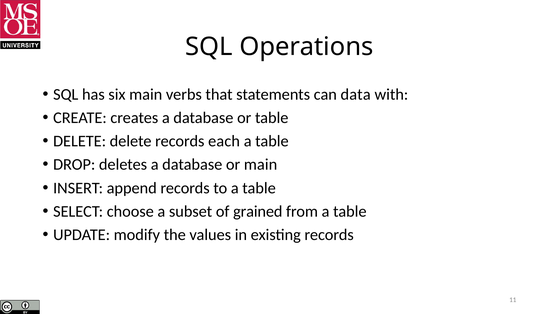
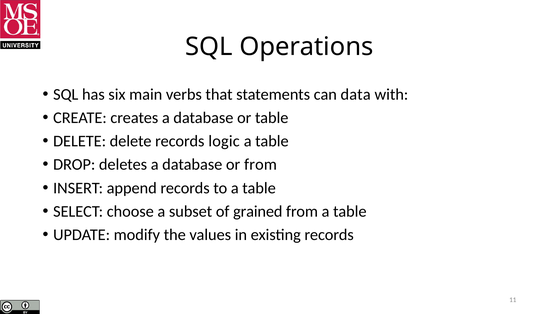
each: each -> logic (224, 141)
or main: main -> from (261, 165)
